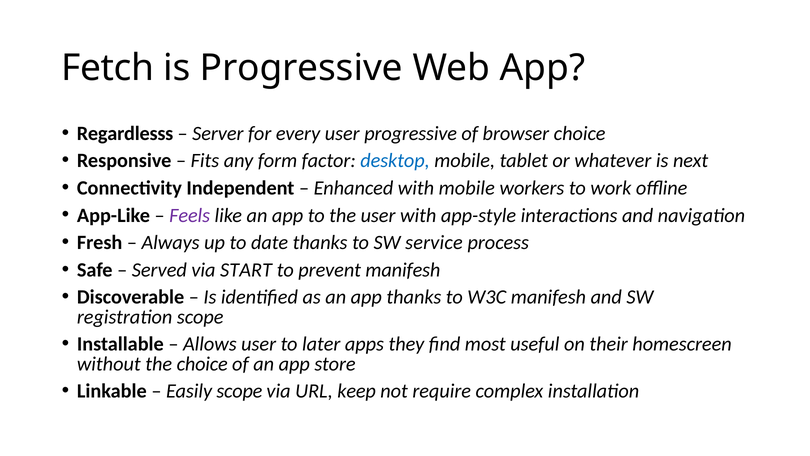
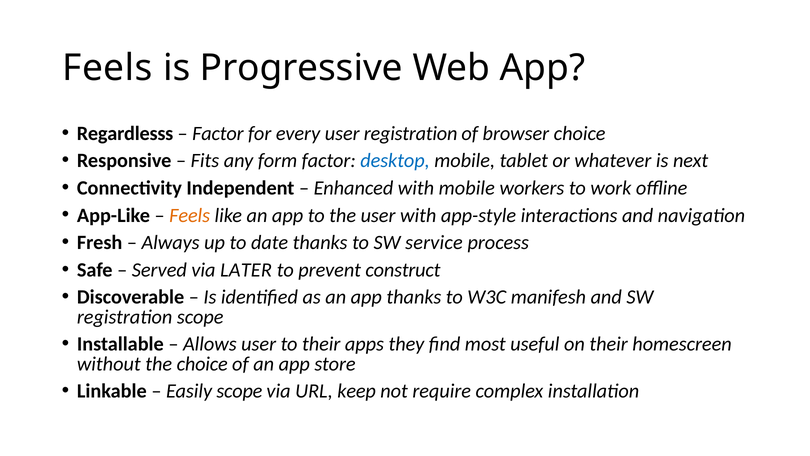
Fetch: Fetch -> Feels (107, 68)
Server: Server -> Factor (218, 133)
user progressive: progressive -> registration (411, 133)
Feels colour: purple -> orange (190, 215)
START: START -> LATER (246, 270)
prevent manifesh: manifesh -> construct (403, 270)
to later: later -> their (321, 344)
